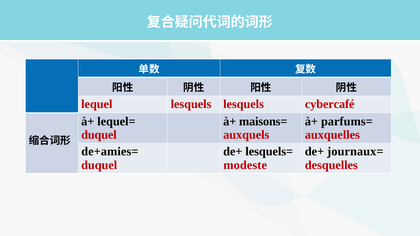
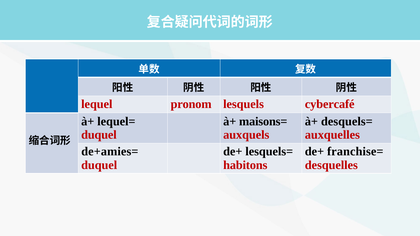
lequel lesquels: lesquels -> pronom (191, 104)
parfums=: parfums= -> desquels= (347, 121)
journaux=: journaux= -> franchise= (355, 152)
modeste: modeste -> habitons (245, 165)
